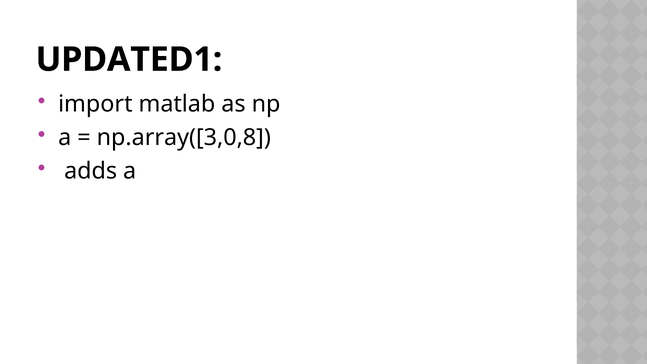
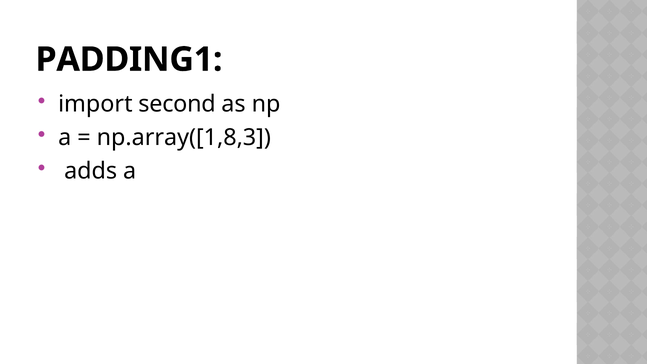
UPDATED1: UPDATED1 -> PADDING1 (129, 60)
matlab: matlab -> second (177, 104)
np.array([3,0,8: np.array([3,0,8 -> np.array([1,8,3 (184, 138)
